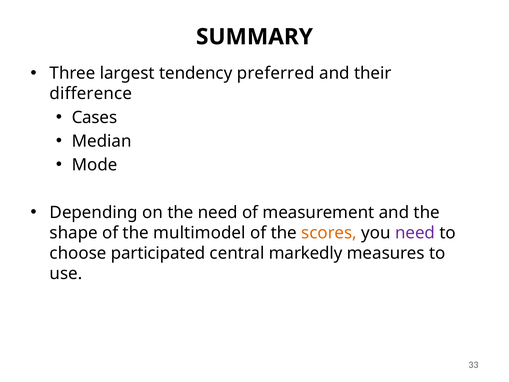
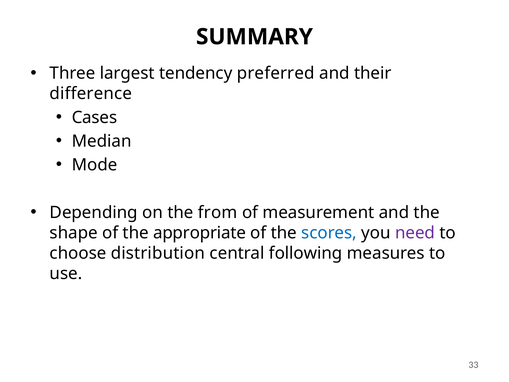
the need: need -> from (218, 212)
multimodel: multimodel -> appropriate (200, 233)
scores colour: orange -> blue (329, 233)
participated: participated -> distribution (158, 253)
markedly: markedly -> following (306, 253)
